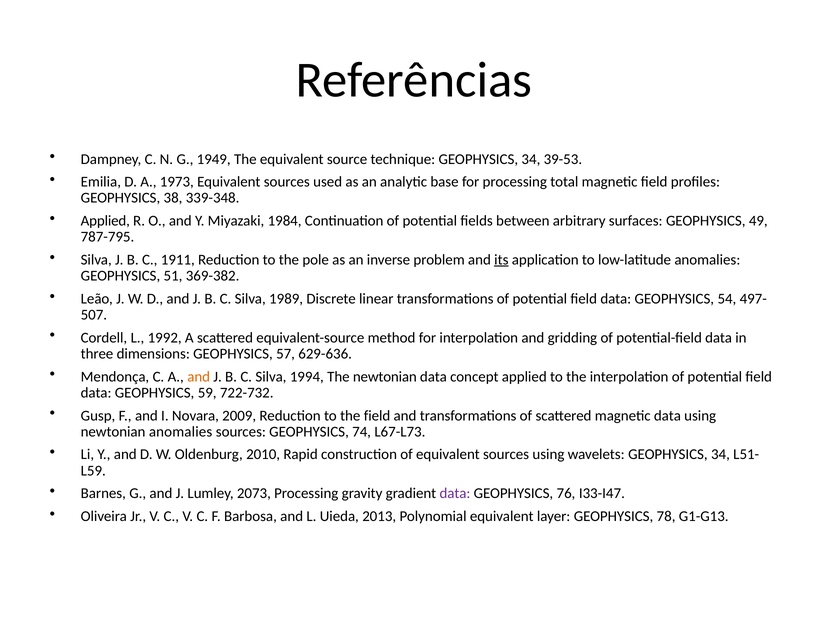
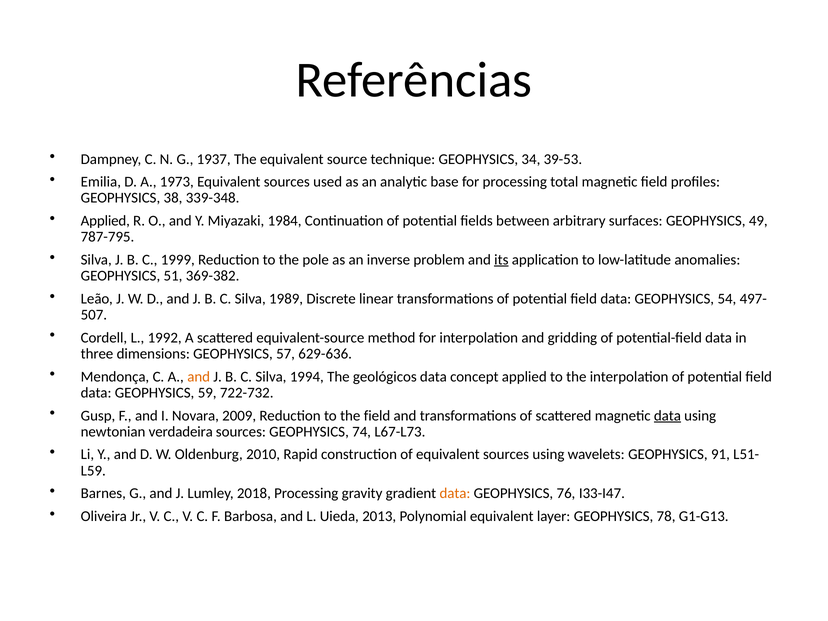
1949: 1949 -> 1937 (214, 159)
1911: 1911 -> 1999 (178, 260)
The newtonian: newtonian -> geológicos (385, 377)
data underline: none -> present (667, 416)
newtonian anomalies: anomalies -> verdadeira (181, 432)
wavelets GEOPHYSICS 34: 34 -> 91 (720, 455)
2073: 2073 -> 2018 (254, 493)
data colour: purple -> orange (455, 493)
